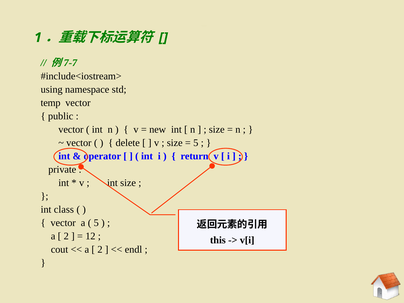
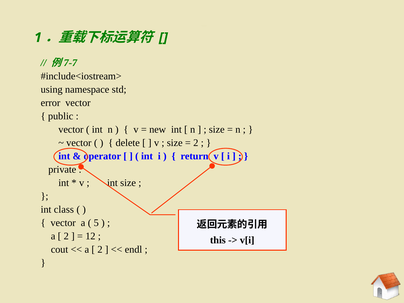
temp: temp -> error (51, 103)
5: 5 -> 2 (196, 143)
